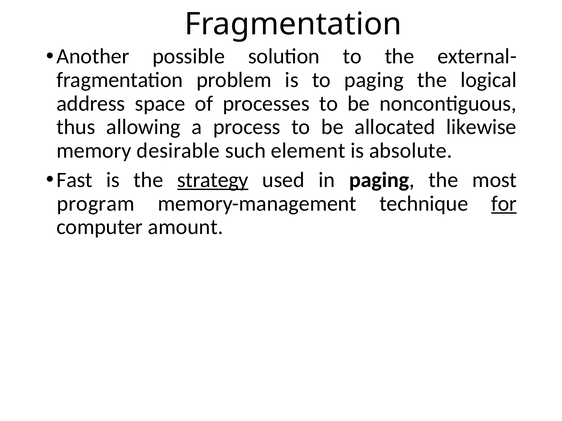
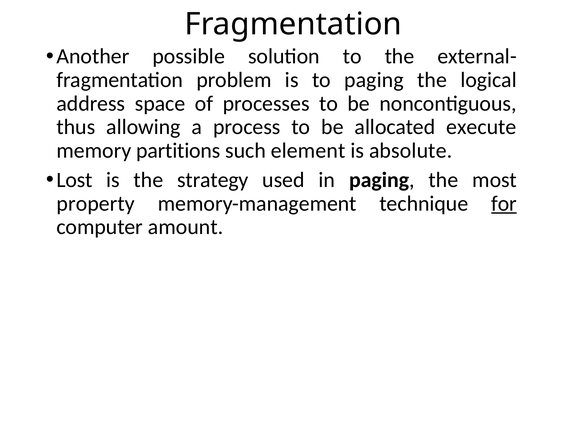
likewise: likewise -> execute (481, 127)
desirable: desirable -> partitions (178, 151)
Fast: Fast -> Lost (74, 180)
strategy underline: present -> none (213, 180)
program: program -> property (96, 204)
